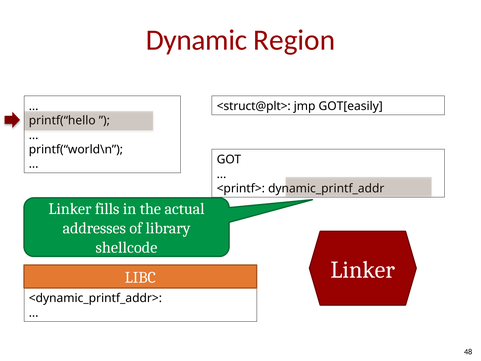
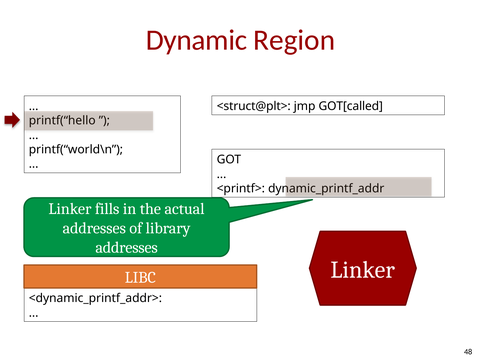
GOT[easily: GOT[easily -> GOT[called (351, 106)
shellcode: shellcode -> addresses (127, 247)
